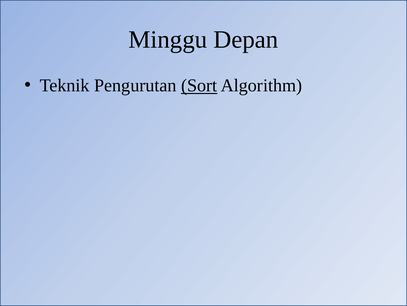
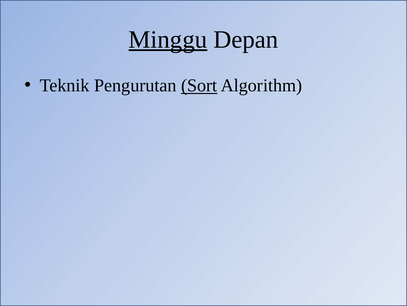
Minggu underline: none -> present (168, 39)
